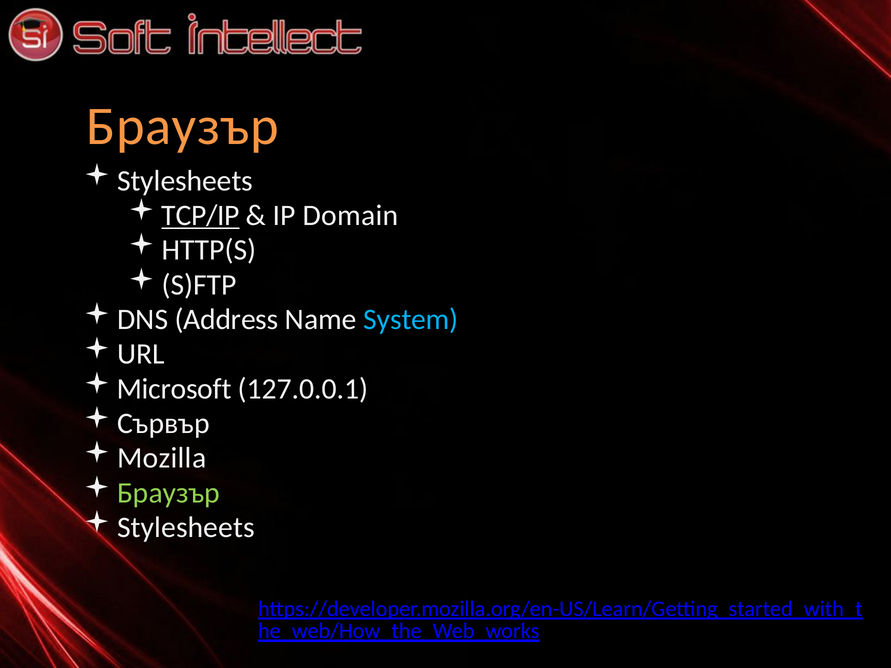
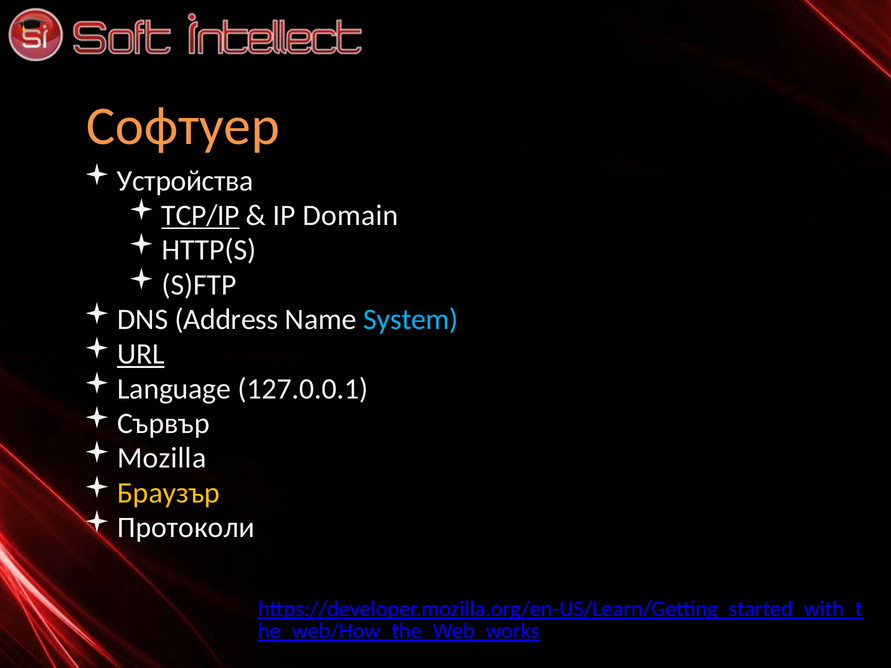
Браузър: Браузър -> Софтуер (183, 126)
Stylesheets: Stylesheets -> Устройства (185, 181)
URL underline: none -> present (141, 354)
Microsoft: Microsoft -> Language (174, 389)
Браузър colour: light green -> yellow (169, 493)
Stylesheets: Stylesheets -> Протоколи (186, 528)
